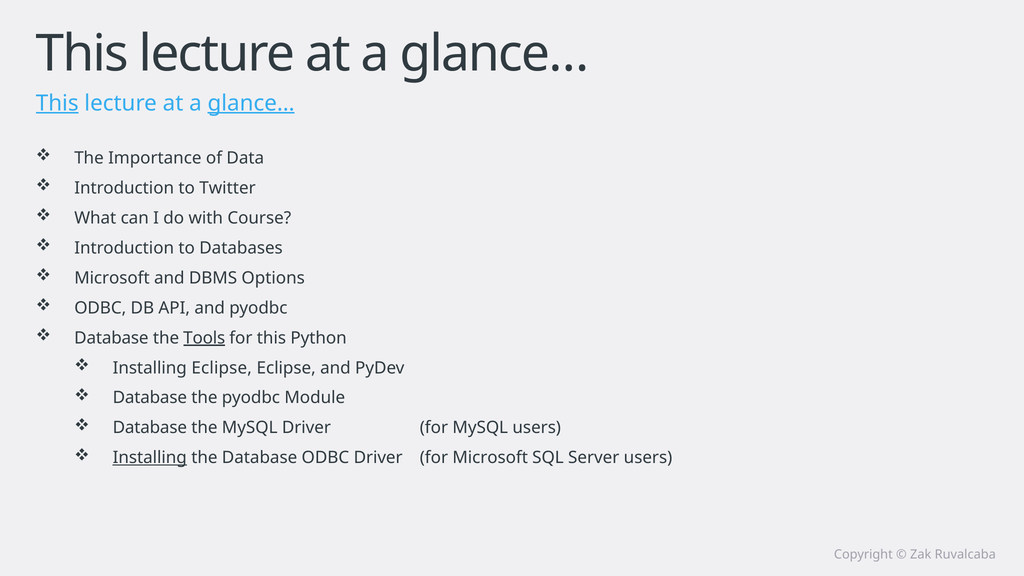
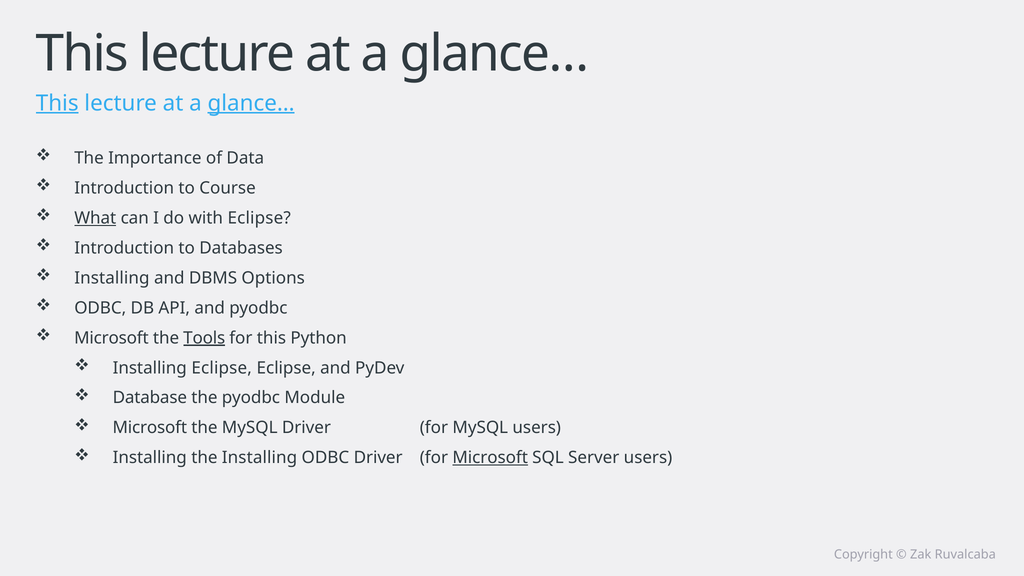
Twitter: Twitter -> Course (228, 188)
What underline: none -> present (95, 218)
with Course: Course -> Eclipse (259, 218)
Microsoft: Microsoft -> Installing (112, 278)
Database: Database -> Microsoft (111, 338)
Database: Database -> Microsoft (150, 428)
Installing underline: present -> none (150, 458)
the Database: Database -> Installing (260, 458)
Microsoft underline: none -> present (490, 458)
